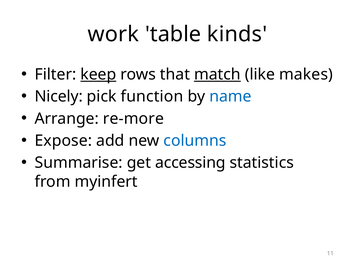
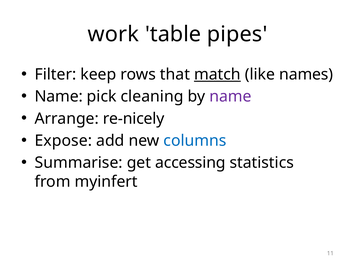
kinds: kinds -> pipes (237, 34)
keep underline: present -> none (98, 74)
makes: makes -> names (306, 74)
Nicely: Nicely -> Name (59, 97)
function: function -> cleaning (152, 97)
name colour: blue -> purple (230, 97)
re-more: re-more -> re-nicely (134, 119)
